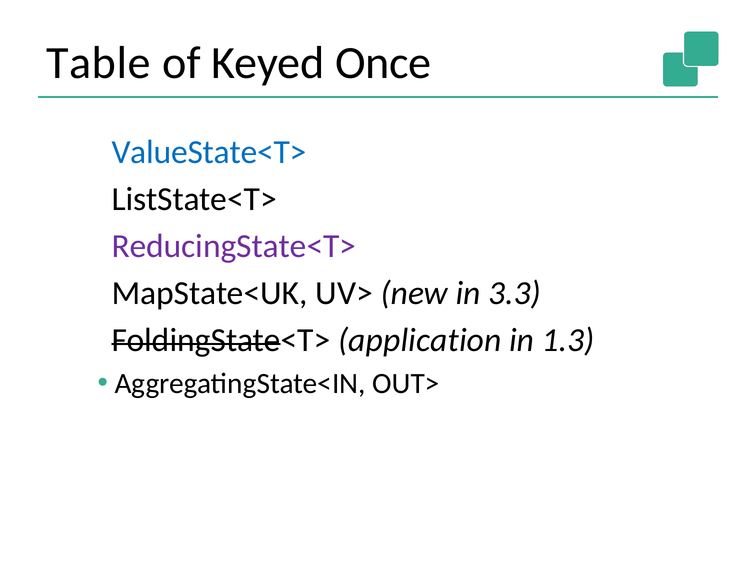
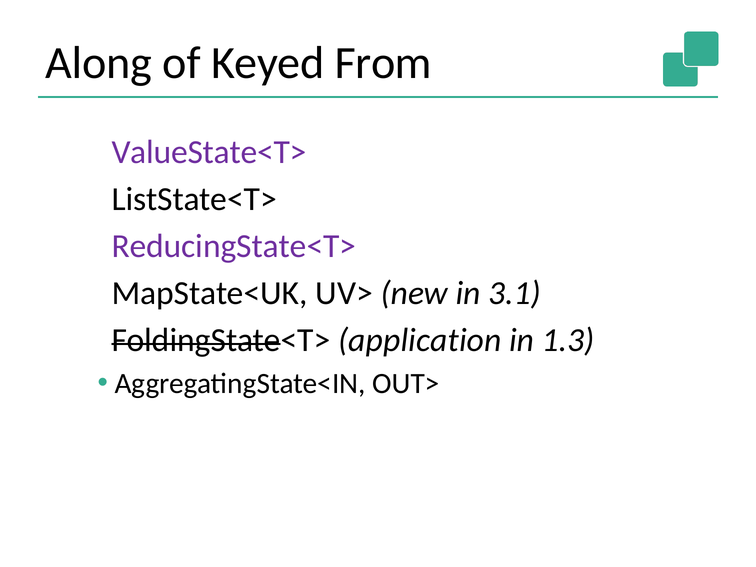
Table: Table -> Along (99, 63)
Once: Once -> From (383, 63)
ValueState<T> colour: blue -> purple (209, 152)
3.3: 3.3 -> 3.1 (515, 293)
